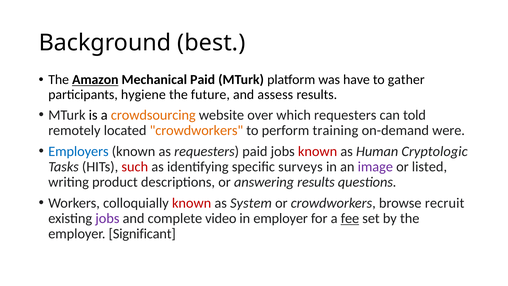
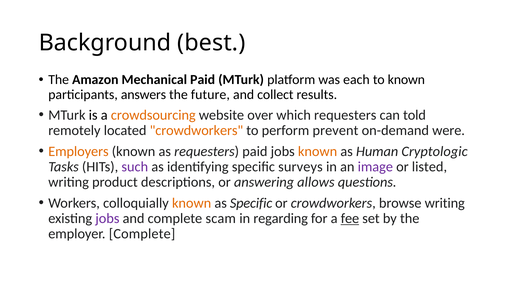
Amazon underline: present -> none (95, 80)
have: have -> each (356, 80)
to gather: gather -> known (406, 80)
hygiene: hygiene -> answers (144, 95)
assess: assess -> collect (275, 95)
training: training -> prevent (335, 130)
Employers colour: blue -> orange (78, 151)
known colour: red -> orange (318, 151)
such colour: red -> purple (135, 167)
answering results: results -> allows (316, 182)
known colour: red -> orange (192, 203)
as System: System -> Specific (251, 203)
browse recruit: recruit -> writing (445, 203)
video: video -> scam (221, 218)
in employer: employer -> regarding (281, 218)
employer Significant: Significant -> Complete (142, 234)
